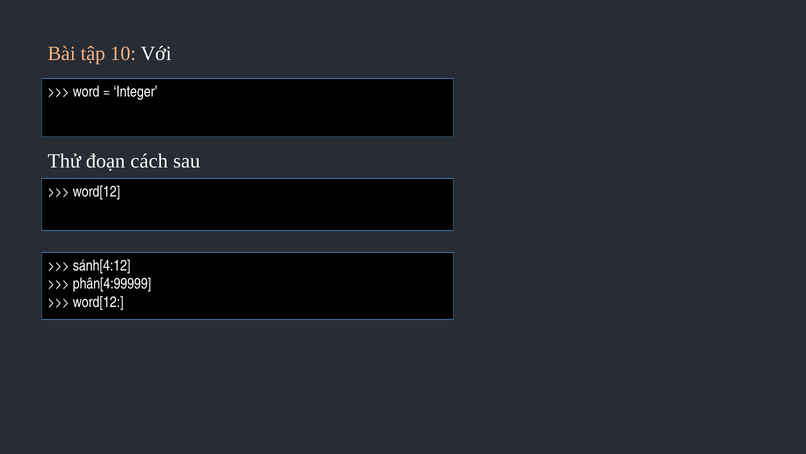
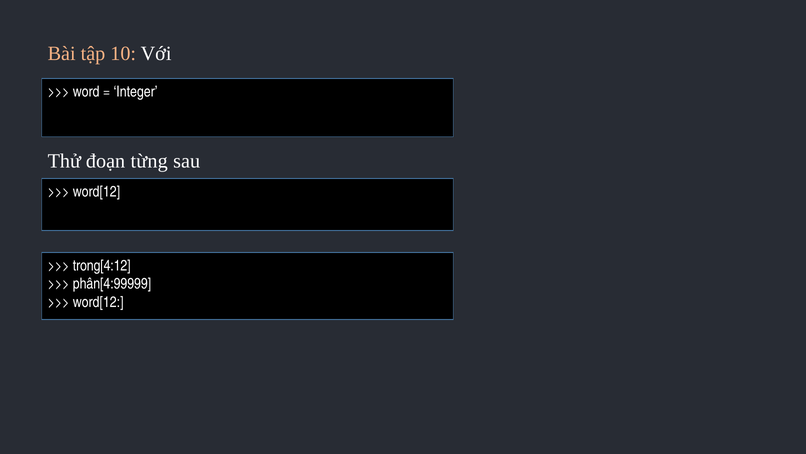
cách: cách -> từng (149, 161)
sánh[4:12: sánh[4:12 -> trong[4:12 (102, 265)
